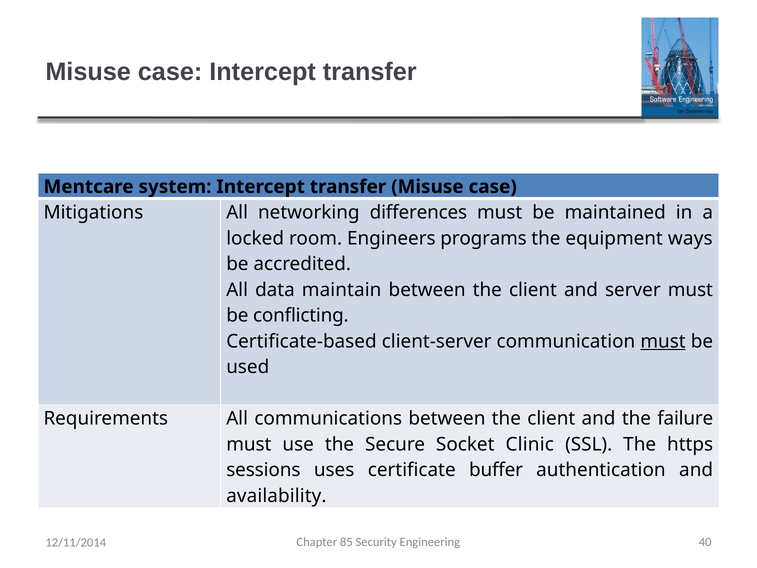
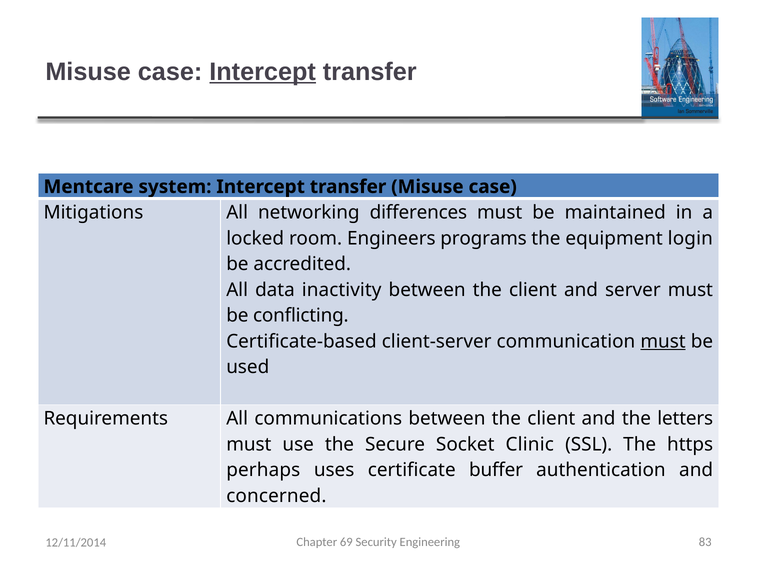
Intercept underline: none -> present (263, 72)
ways: ways -> login (690, 238)
maintain: maintain -> inactivity (342, 290)
failure: failure -> letters (685, 418)
sessions: sessions -> perhaps (263, 470)
availability: availability -> concerned (276, 496)
85: 85 -> 69 (346, 542)
40: 40 -> 83 (705, 542)
